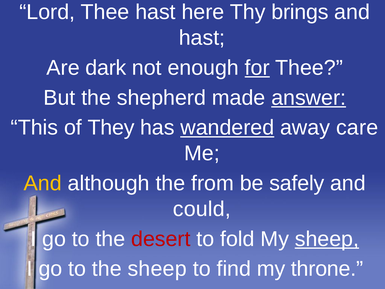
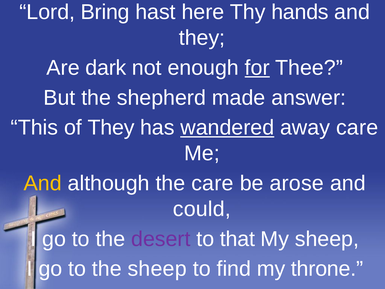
Lord Thee: Thee -> Bring (105, 12)
brings: brings -> hands (300, 12)
hast: hast -> they (202, 38)
answer underline: present -> none (309, 98)
the from: from -> care (212, 183)
safely: safely -> arose (297, 183)
desert colour: red -> purple (161, 239)
fold: fold -> that (237, 239)
sheep underline: present -> none (327, 239)
